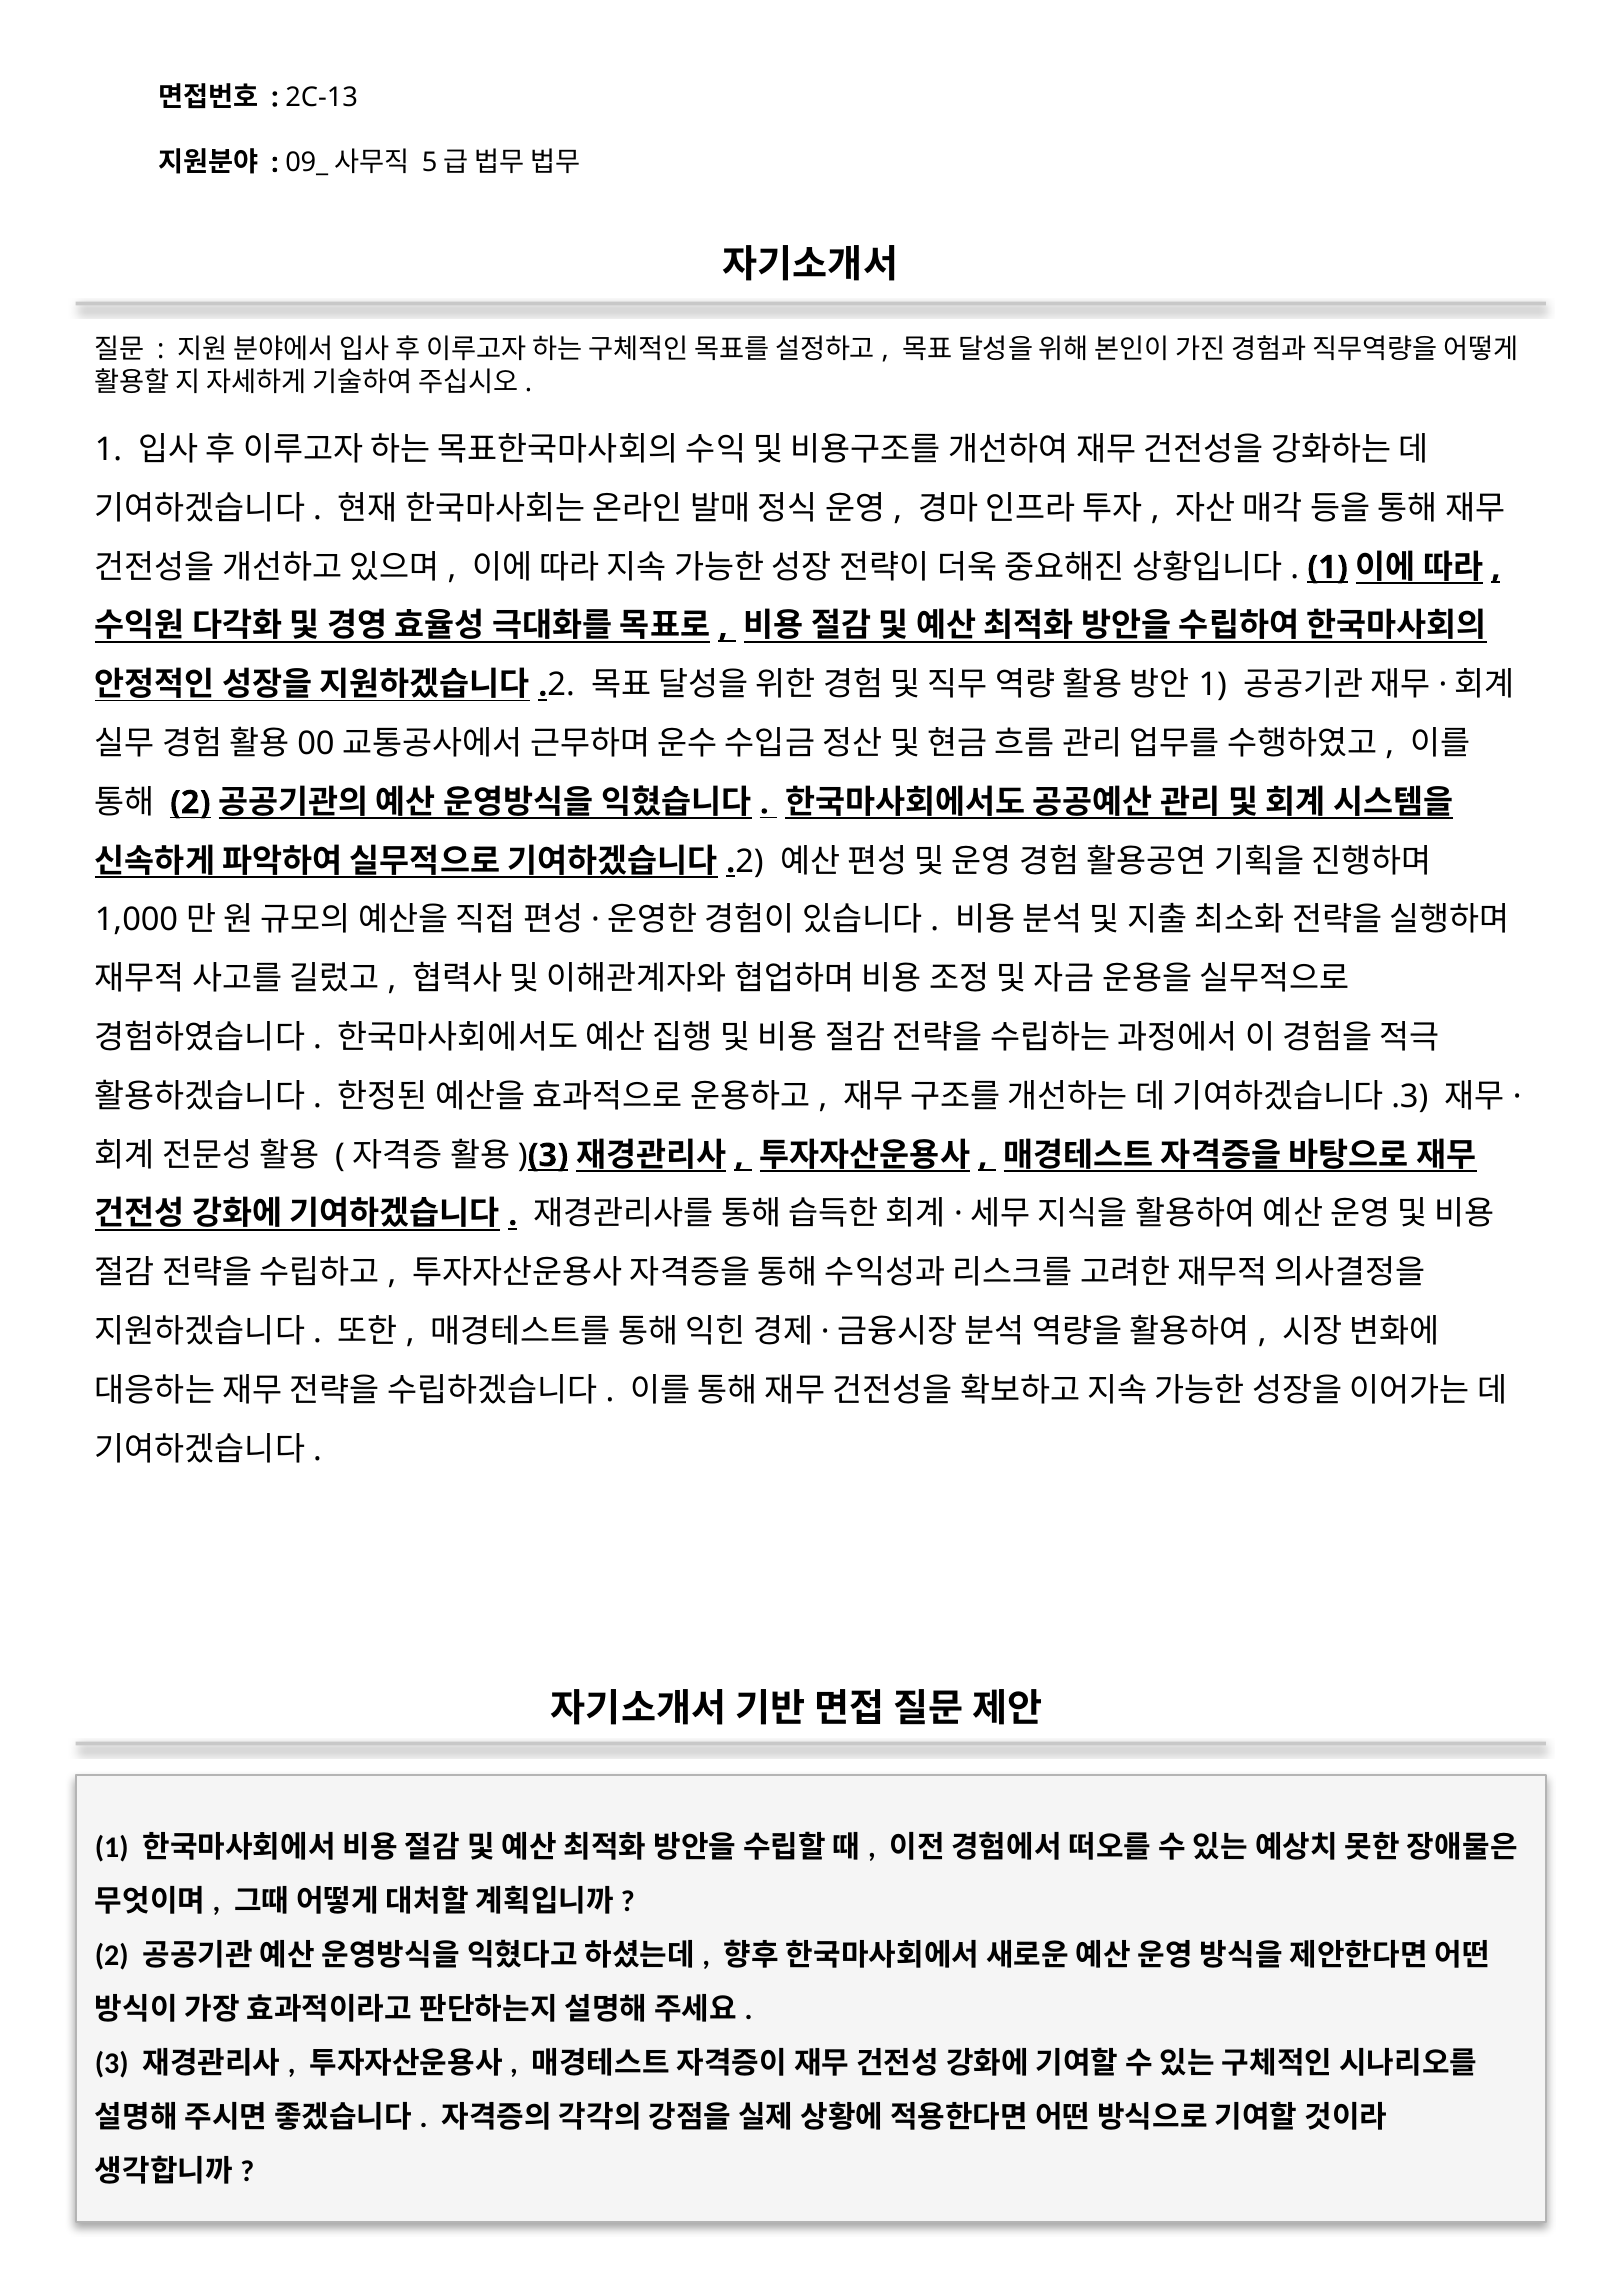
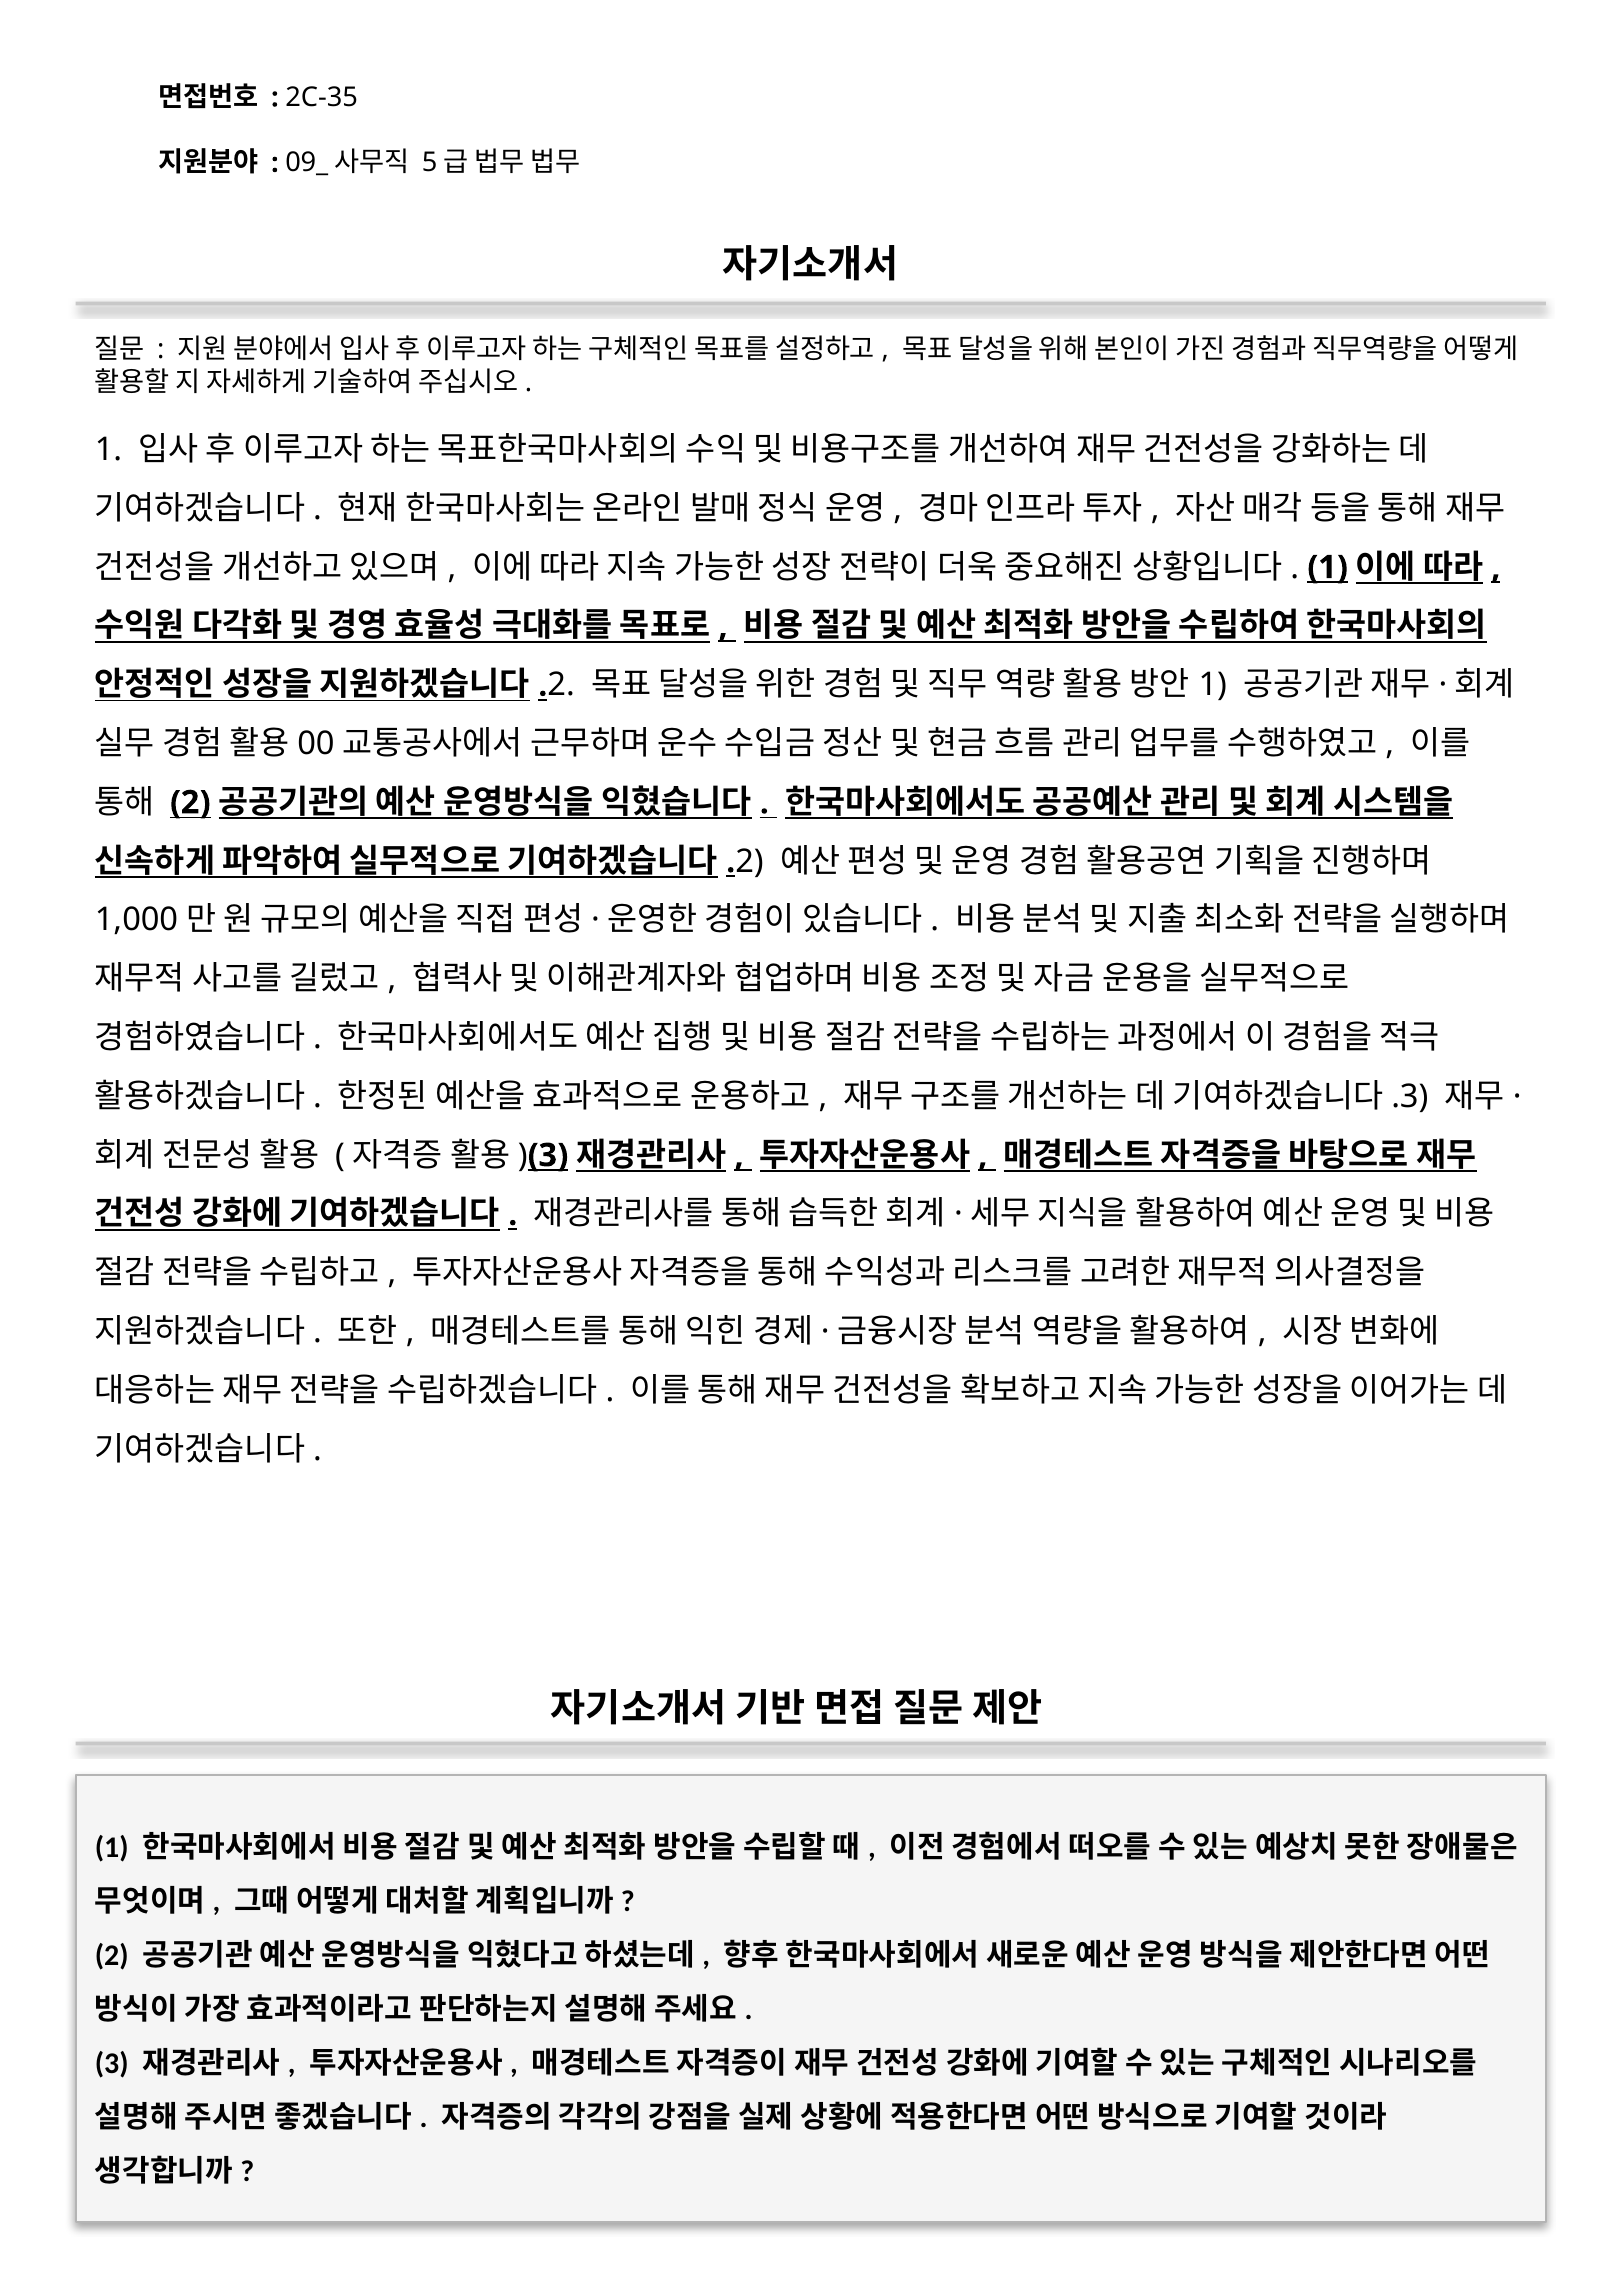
2C-13: 2C-13 -> 2C-35 (322, 97)
